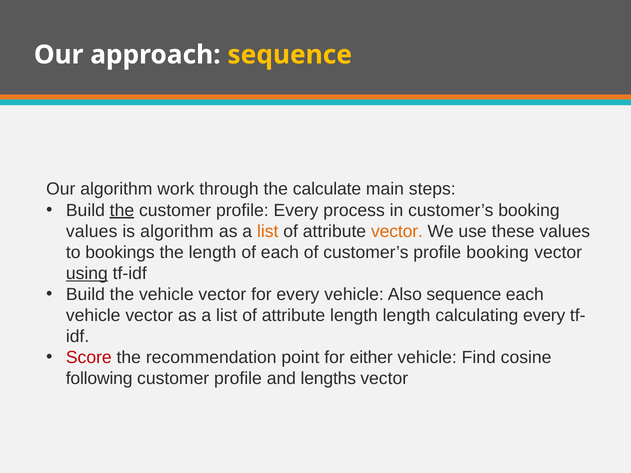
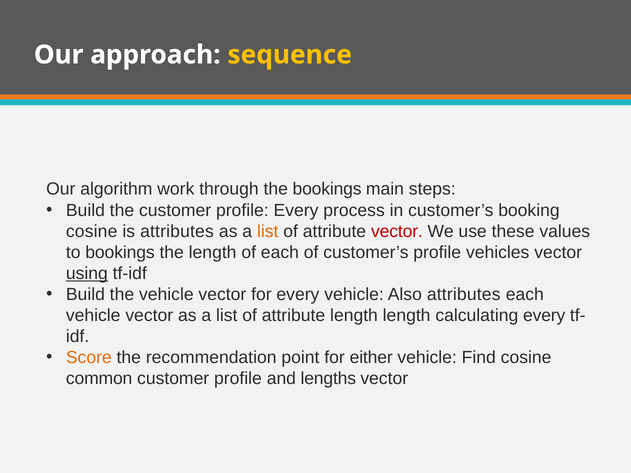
the calculate: calculate -> bookings (327, 189)
the underline: present -> none (122, 210)
values: values -> cosine (92, 231)
is algorithm: algorithm -> attributes (177, 231)
vector colour: orange -> red (397, 231)
profile booking: booking -> vehicles (498, 252)
Also sequence: sequence -> attributes (464, 295)
Score colour: red -> orange (89, 358)
following: following -> common (99, 379)
